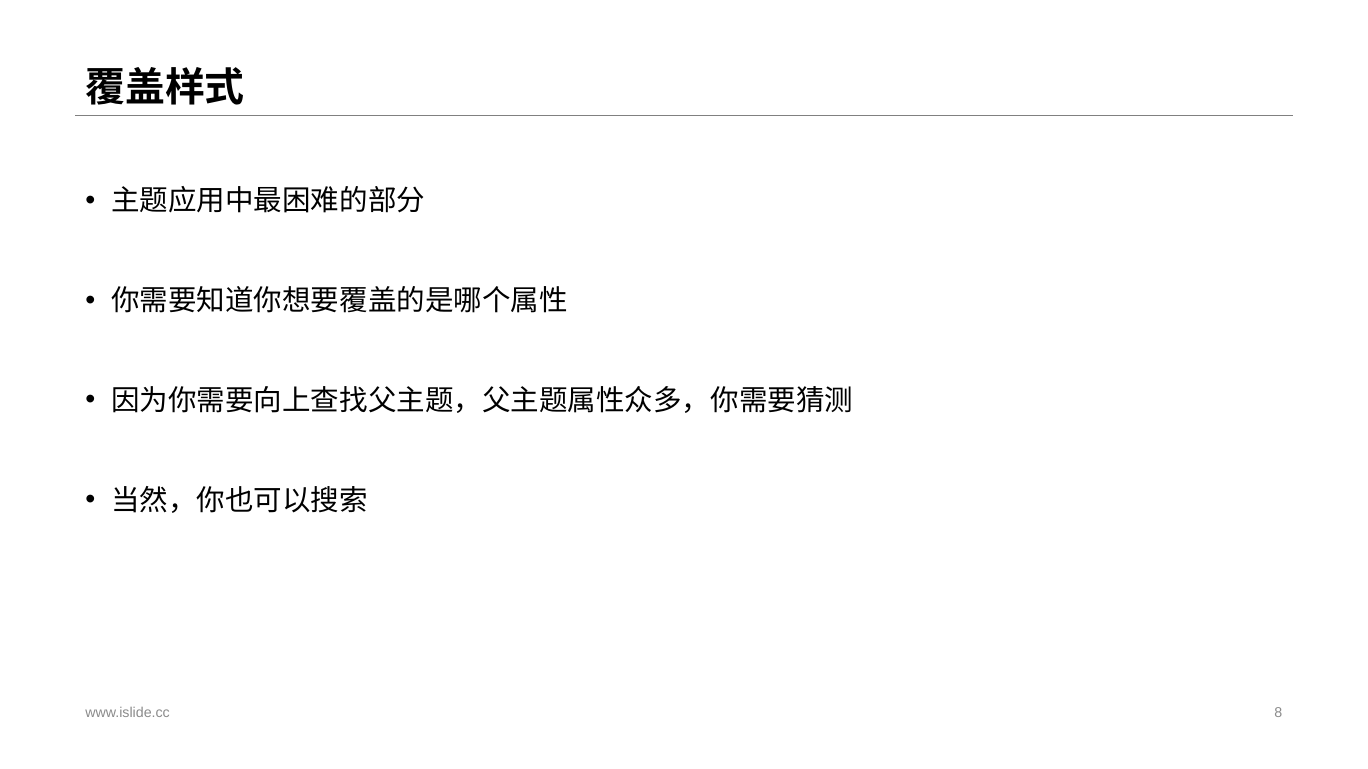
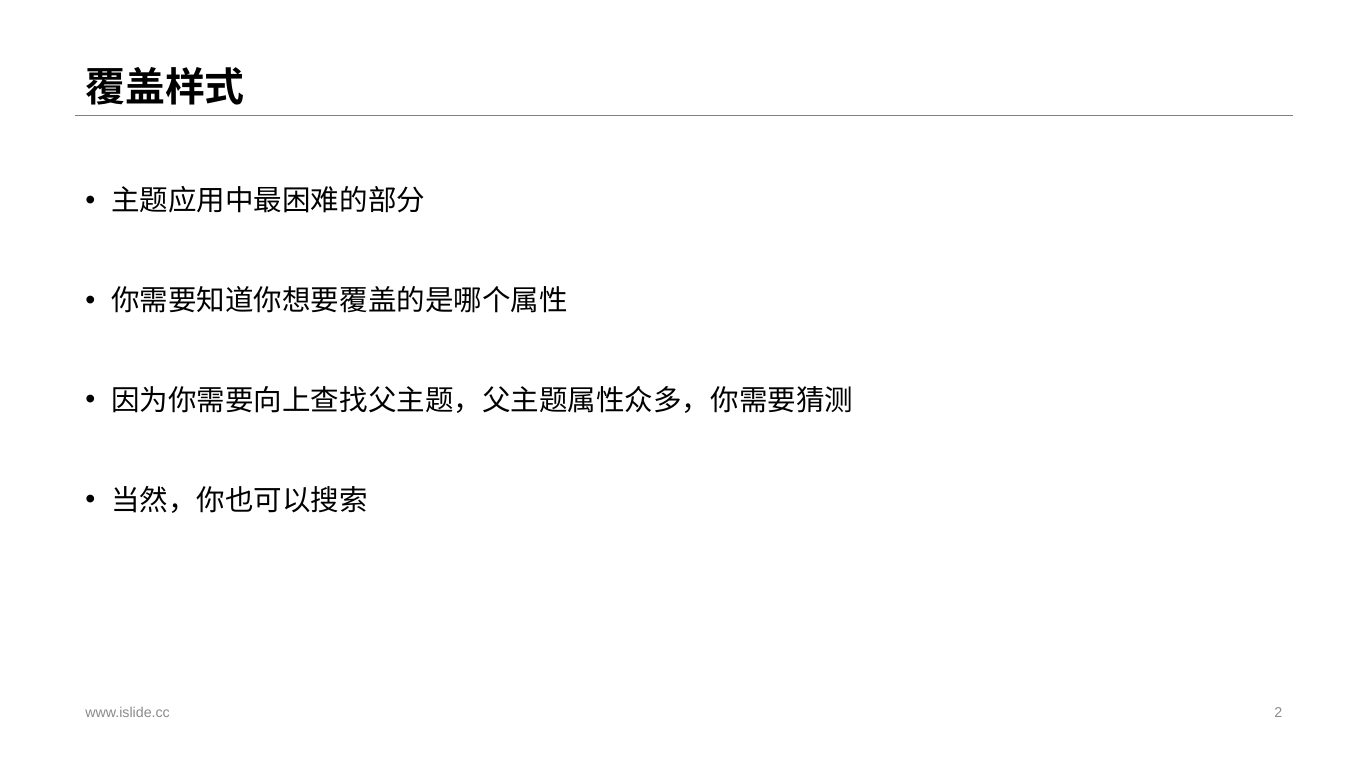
8: 8 -> 2 (1278, 713)
